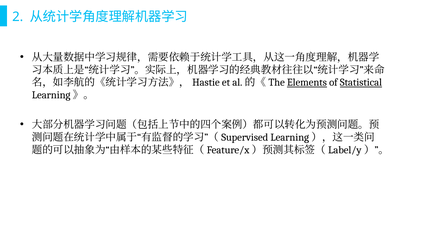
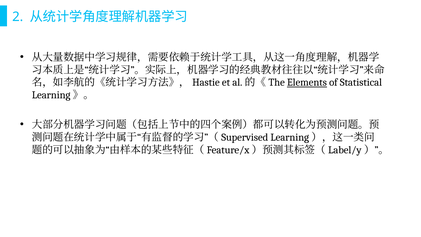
Statistical underline: present -> none (361, 82)
